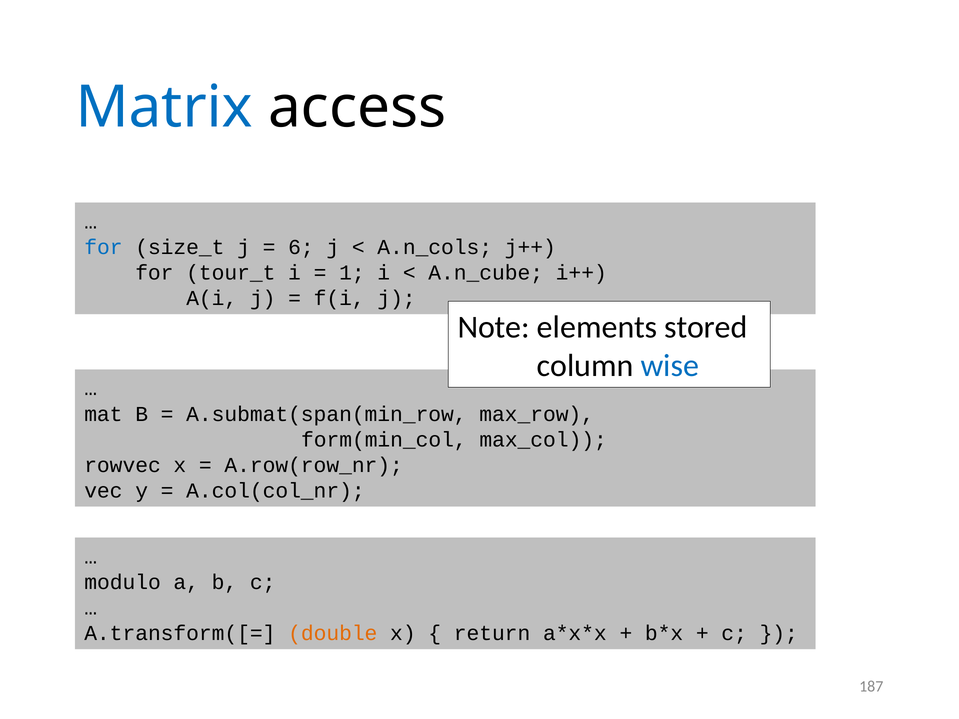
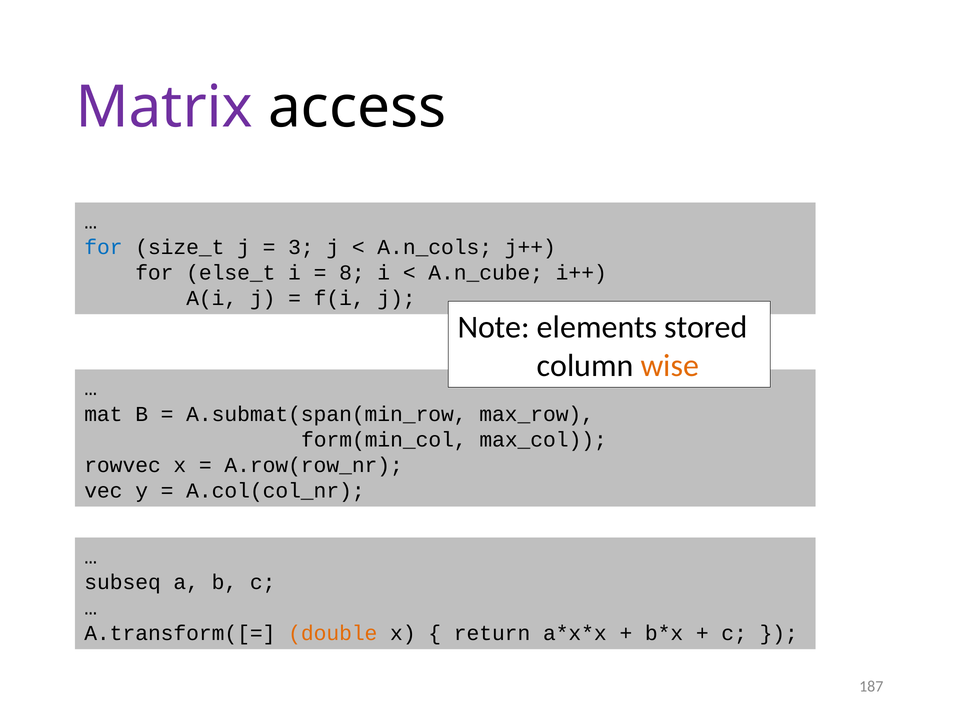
Matrix colour: blue -> purple (164, 107)
6: 6 -> 3 (301, 247)
tour_t: tour_t -> else_t (231, 273)
1: 1 -> 8 (352, 273)
wise colour: blue -> orange (670, 366)
modulo: modulo -> subseq (123, 582)
